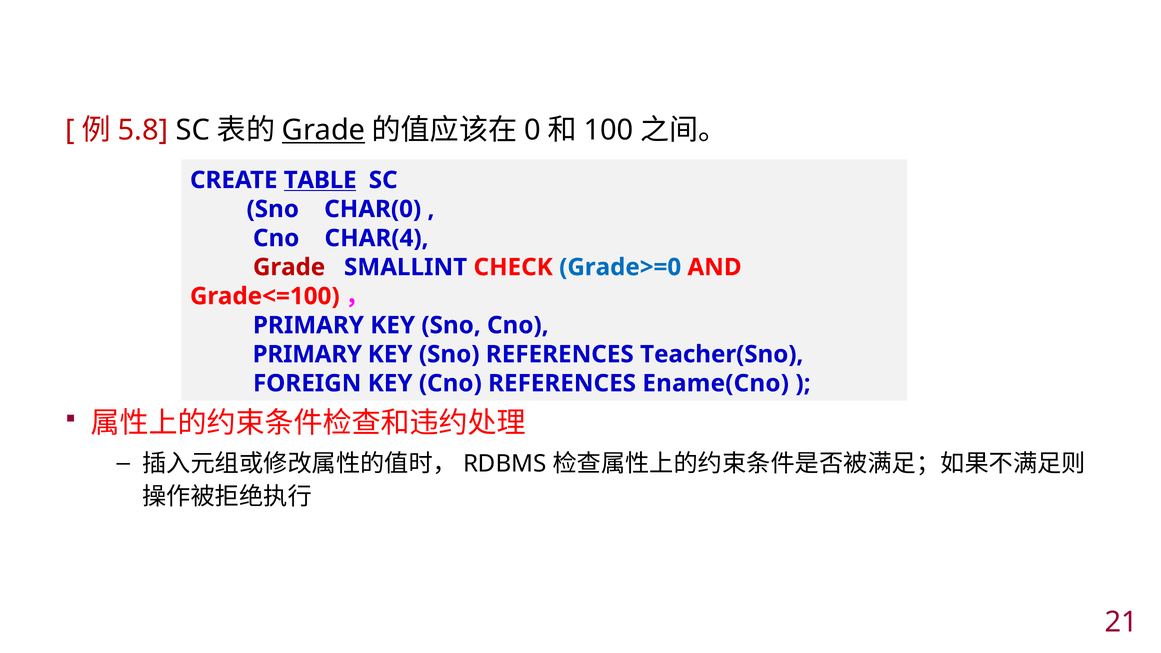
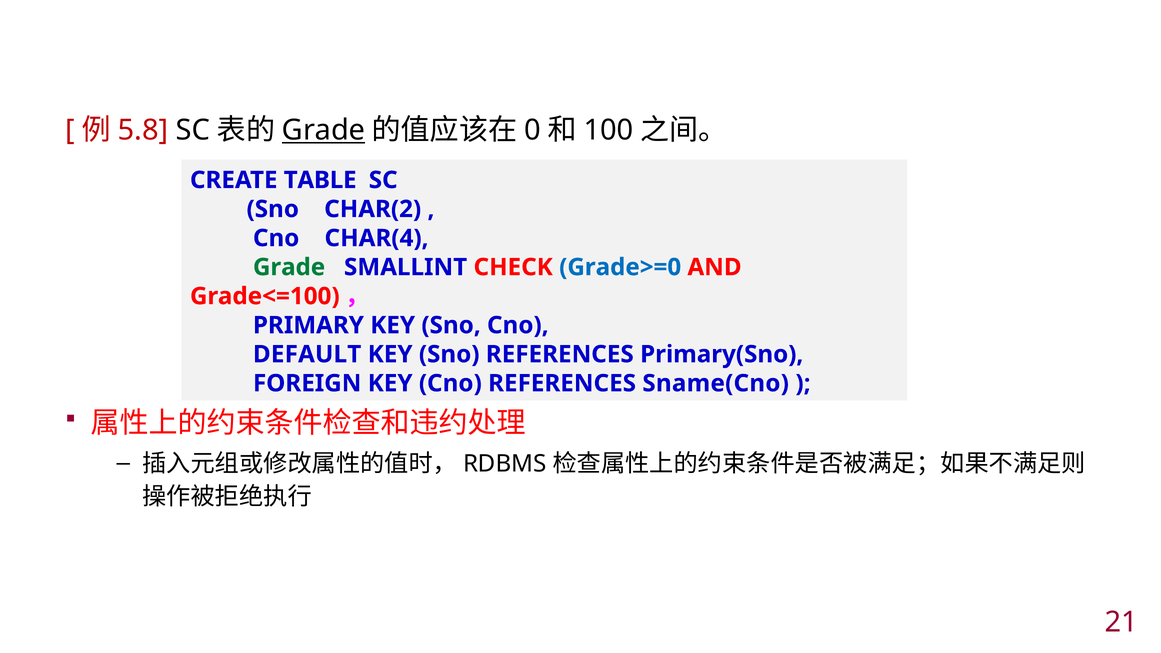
TABLE underline: present -> none (320, 180)
CHAR(0: CHAR(0 -> CHAR(2 (373, 209)
Grade colour: red -> green (289, 267)
PRIMARY: PRIMARY -> DEFAULT (307, 354)
Teacher(Sno: Teacher(Sno -> Primary(Sno (722, 354)
Ename(Cno: Ename(Cno -> Sname(Cno (716, 383)
